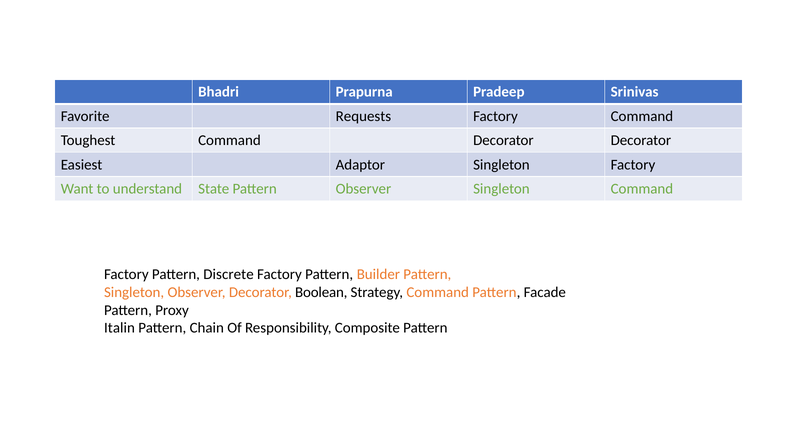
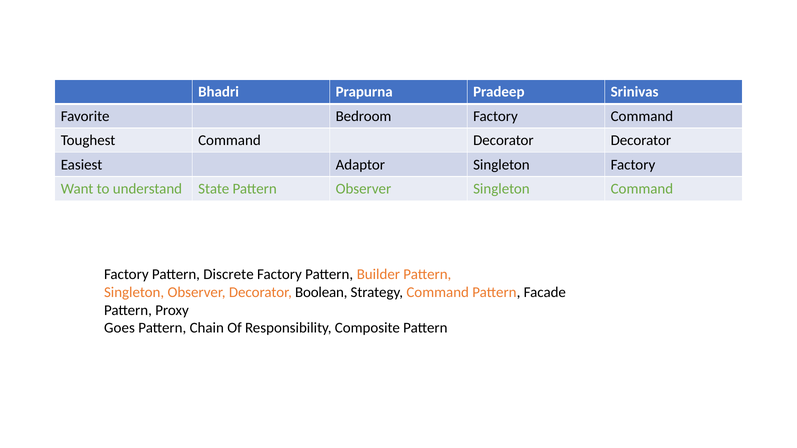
Requests: Requests -> Bedroom (364, 116)
Italin: Italin -> Goes (119, 328)
